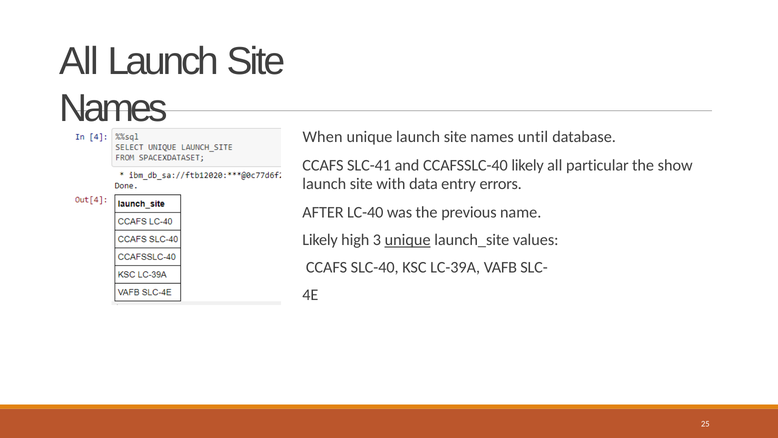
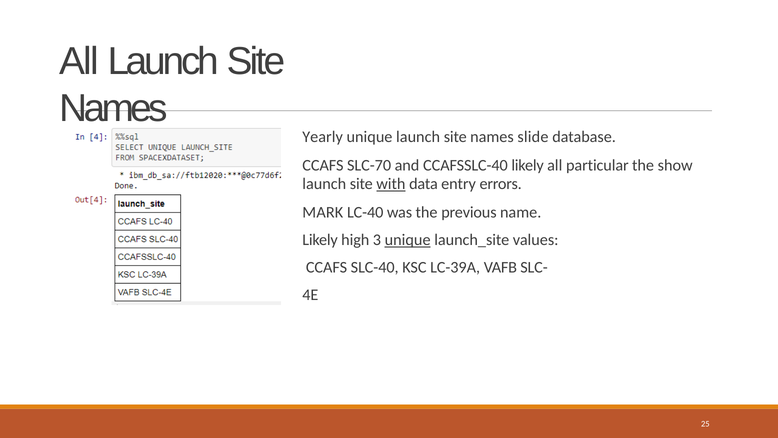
When: When -> Yearly (323, 137)
until: until -> slide (533, 137)
SLC-41: SLC-41 -> SLC-70 (369, 165)
with underline: none -> present (391, 184)
AFTER: AFTER -> MARK (323, 212)
